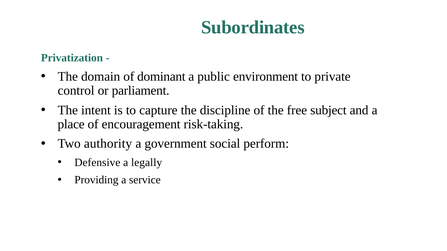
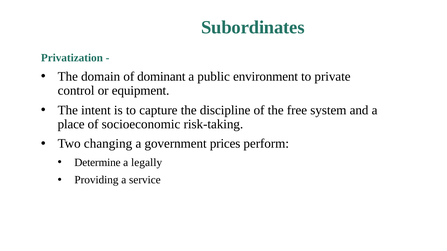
parliament: parliament -> equipment (141, 91)
subject: subject -> system (328, 110)
encouragement: encouragement -> socioeconomic (141, 124)
authority: authority -> changing (108, 144)
social: social -> prices (225, 144)
Defensive: Defensive -> Determine (97, 163)
